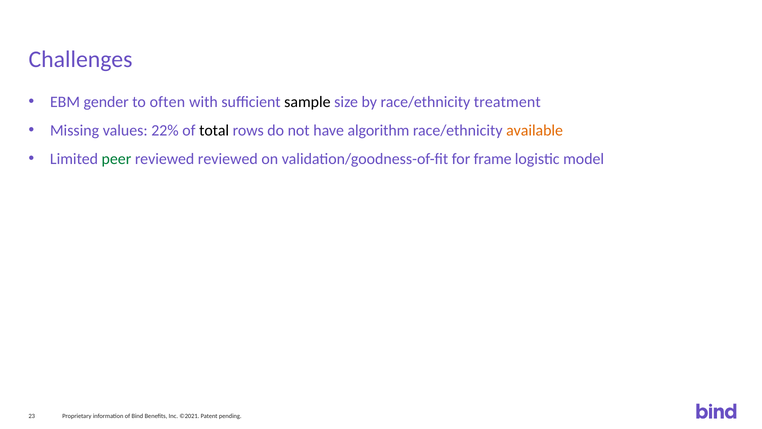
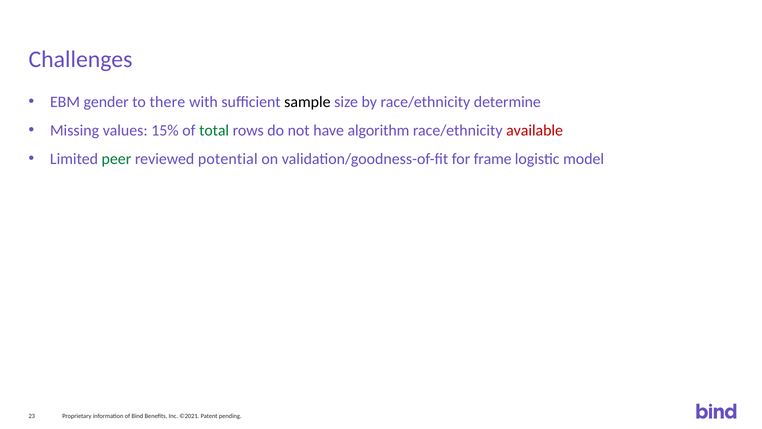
often: often -> there (167, 102)
treatment: treatment -> determine (507, 102)
22%: 22% -> 15% (165, 130)
total colour: black -> green (214, 130)
available colour: orange -> red (535, 130)
reviewed reviewed: reviewed -> potential (228, 159)
